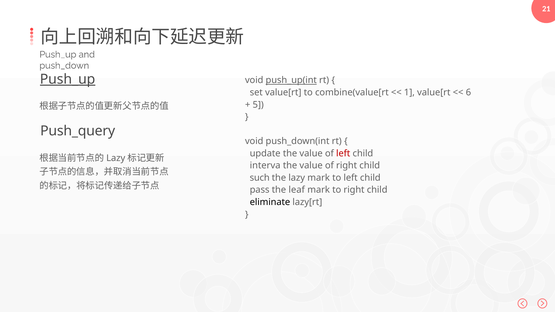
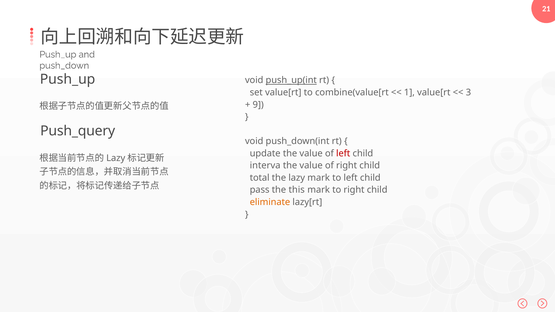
Push_up underline: present -> none (68, 79)
6: 6 -> 3 (468, 93)
5: 5 -> 9 (258, 105)
such: such -> total (260, 178)
leaf: leaf -> this (297, 190)
eliminate colour: black -> orange (270, 202)
